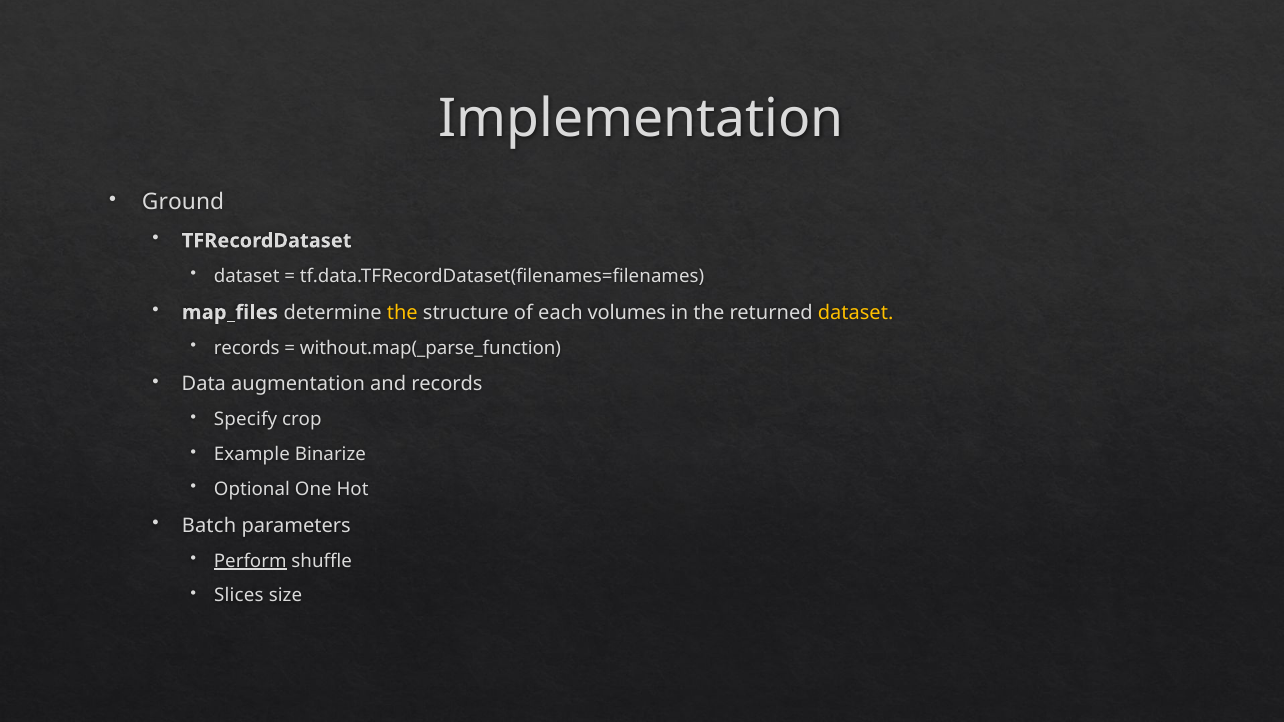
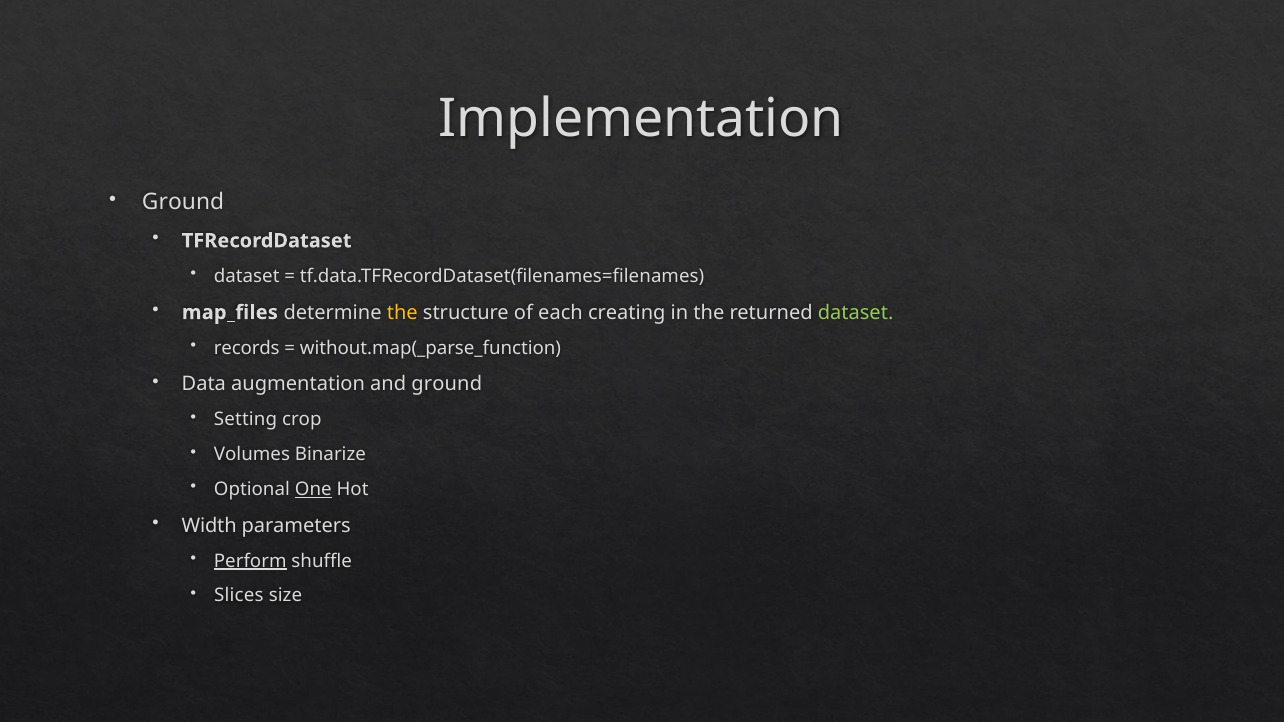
volumes: volumes -> creating (627, 313)
dataset colour: yellow -> light green (856, 313)
and records: records -> ground (447, 384)
Specify: Specify -> Setting (246, 420)
Example: Example -> Volumes (252, 455)
One underline: none -> present (313, 489)
Batch: Batch -> Width (209, 526)
